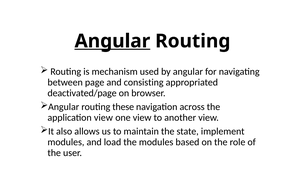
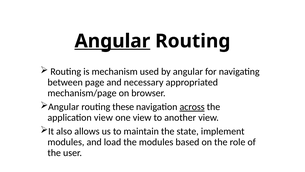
consisting: consisting -> necessary (144, 82)
deactivated/page: deactivated/page -> mechanism/page (82, 93)
across underline: none -> present (192, 107)
